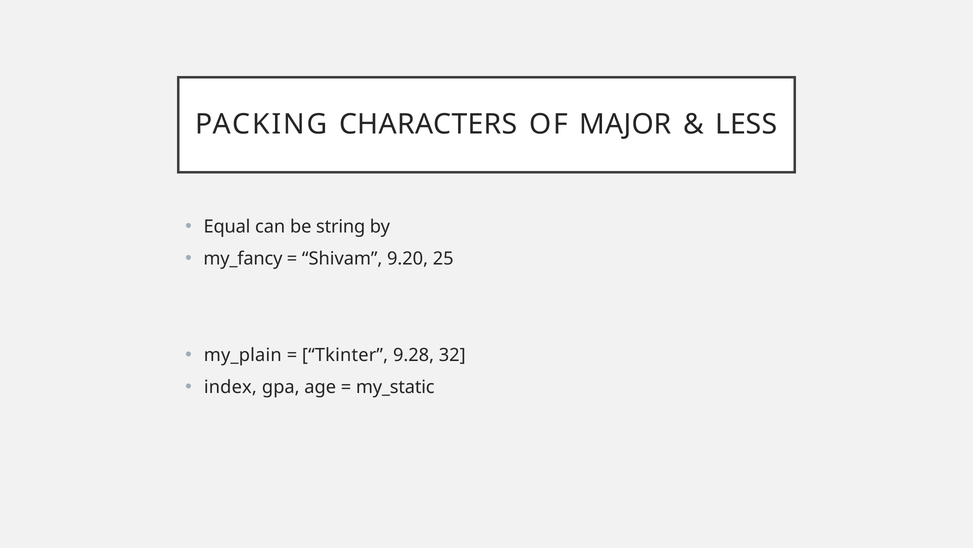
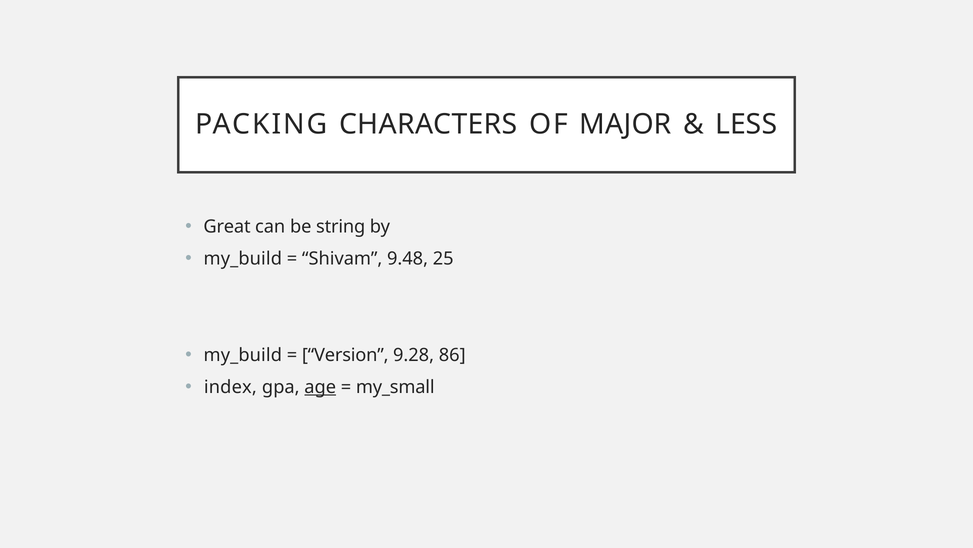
Equal: Equal -> Great (227, 226)
my_fancy: my_fancy -> my_build (243, 258)
9.20: 9.20 -> 9.48 (408, 258)
my_plain: my_plain -> my_build (243, 355)
Tkinter: Tkinter -> Version (345, 355)
32: 32 -> 86 (452, 355)
age underline: none -> present (320, 387)
my_static: my_static -> my_small (395, 387)
